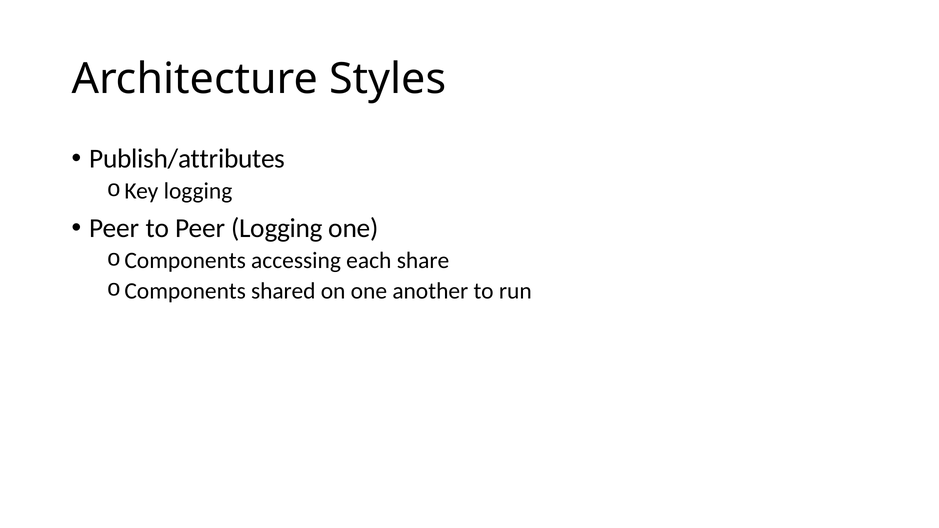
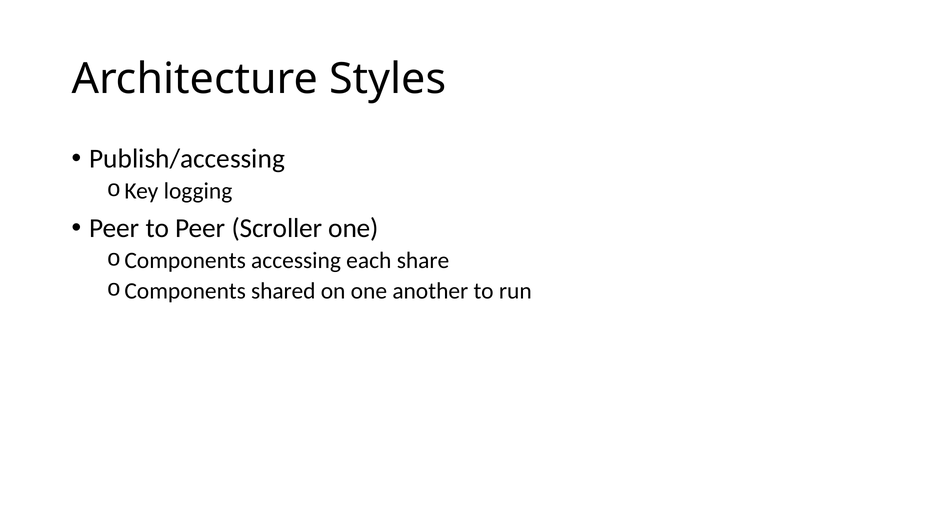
Publish/attributes: Publish/attributes -> Publish/accessing (187, 159)
Peer Logging: Logging -> Scroller (277, 228)
